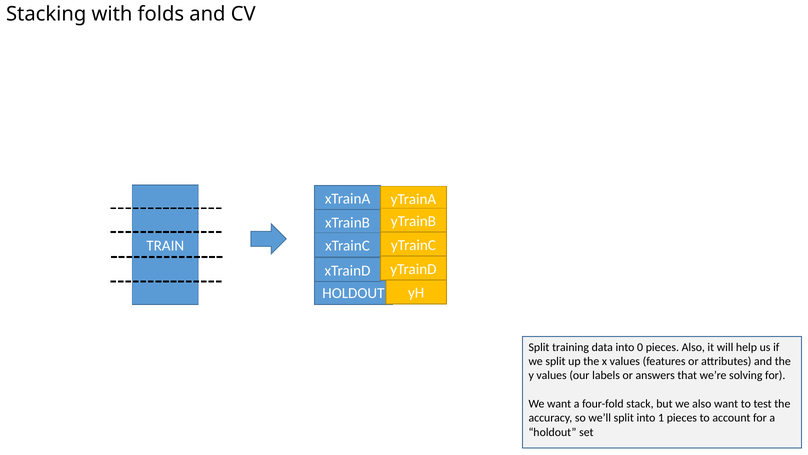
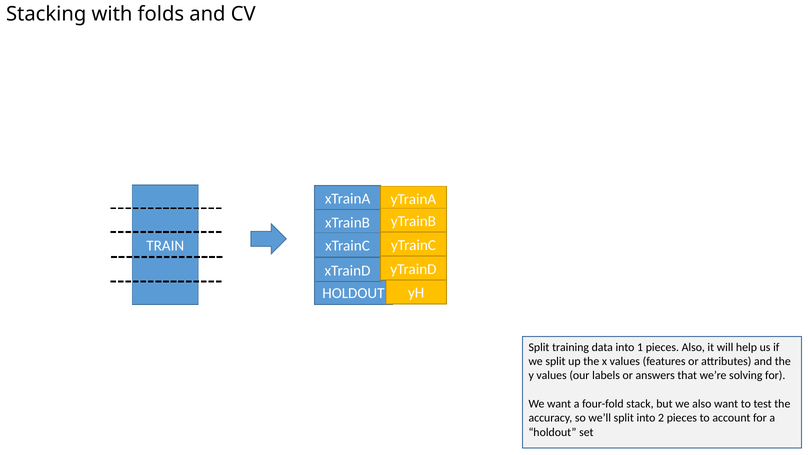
0: 0 -> 1 (640, 347)
1: 1 -> 2 (661, 418)
